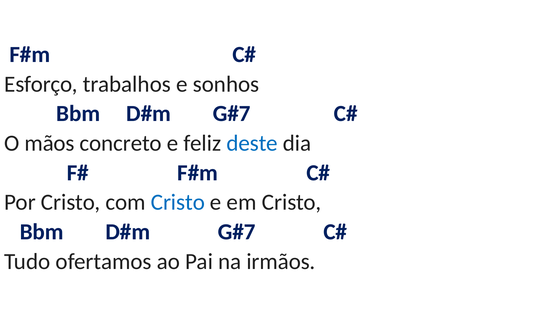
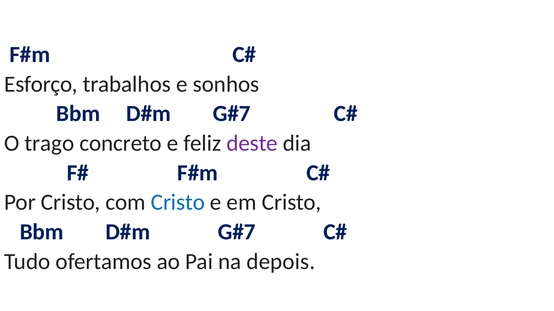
mãos: mãos -> trago (49, 144)
deste colour: blue -> purple (252, 144)
irmãos: irmãos -> depois (281, 262)
